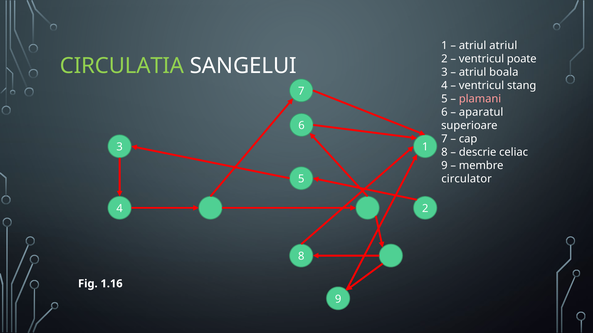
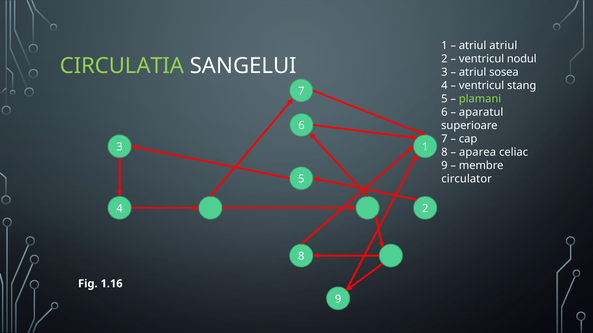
poate: poate -> nodul (522, 59)
boala: boala -> sosea (504, 72)
plamani colour: pink -> light green (480, 99)
descrie: descrie -> aparea (478, 152)
